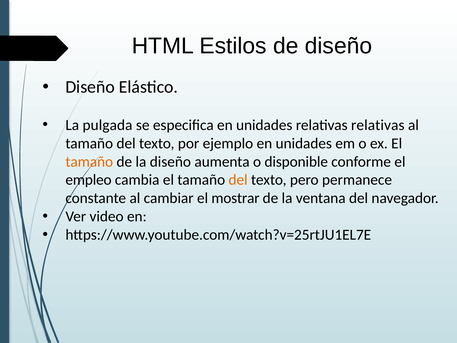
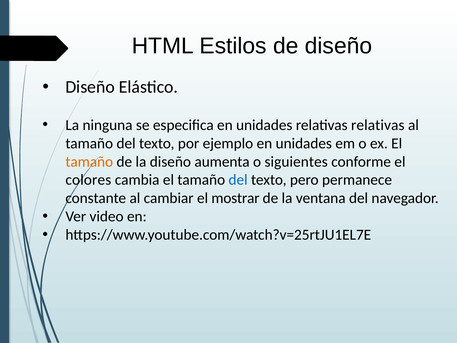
pulgada: pulgada -> ninguna (108, 125)
disponible: disponible -> siguientes (296, 162)
empleo: empleo -> colores (88, 180)
del colour: orange -> blue (238, 180)
